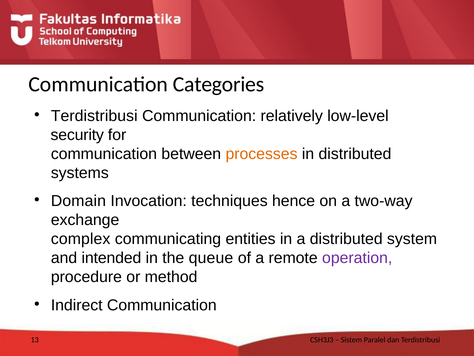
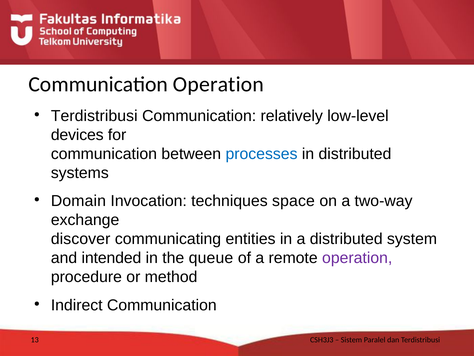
Communication Categories: Categories -> Operation (218, 84)
security: security -> devices (77, 135)
processes colour: orange -> blue (261, 154)
hence: hence -> space (293, 201)
complex: complex -> discover (81, 239)
